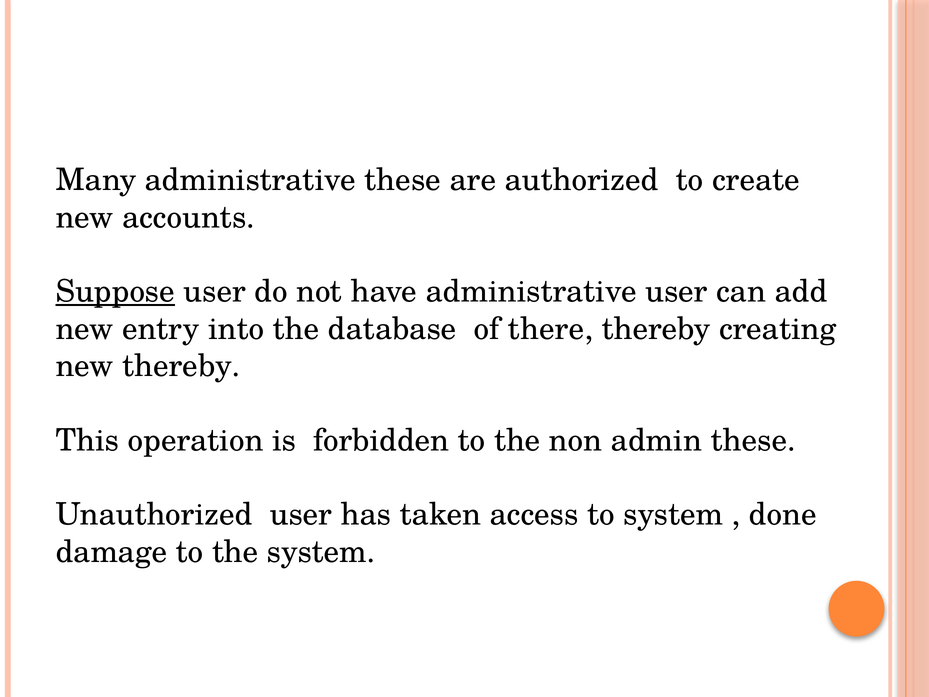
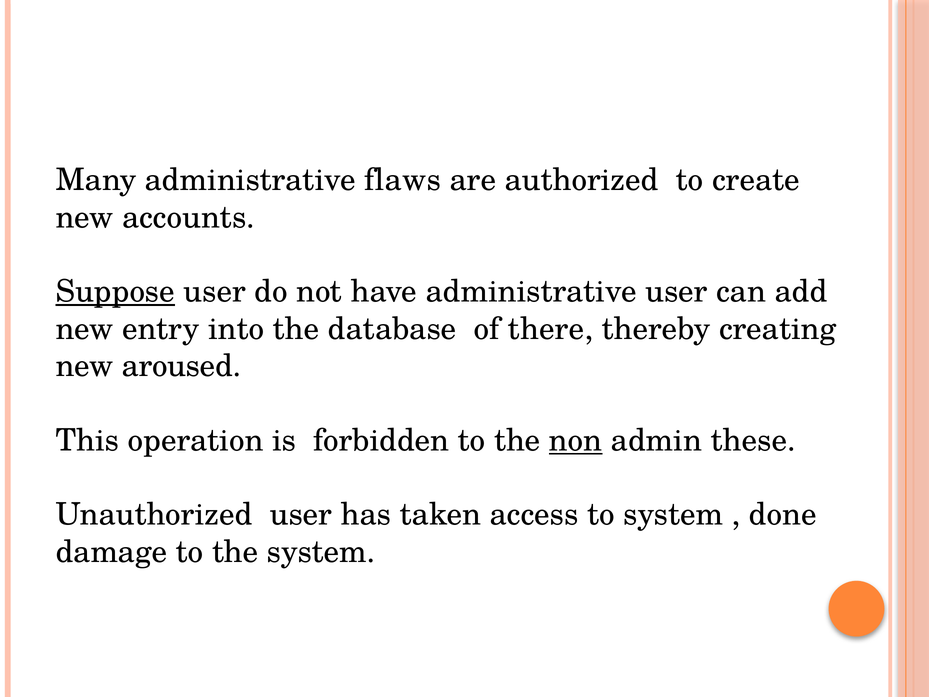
administrative these: these -> flaws (403, 180)
new thereby: thereby -> aroused (181, 366)
non underline: none -> present (576, 440)
